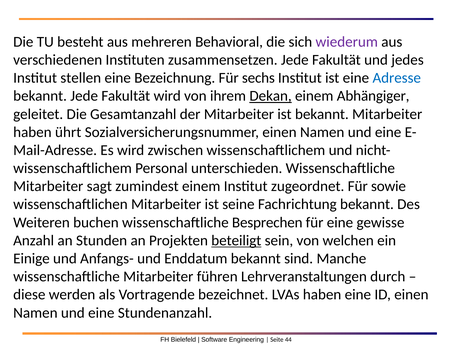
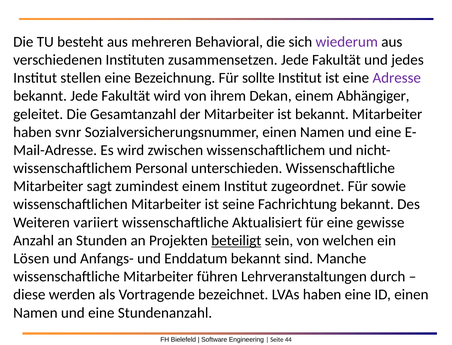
sechs: sechs -> sollte (258, 78)
Adresse colour: blue -> purple (397, 78)
Dekan underline: present -> none (271, 96)
ührt: ührt -> svnr (68, 132)
buchen: buchen -> variiert (96, 223)
Besprechen: Besprechen -> Aktualisiert (267, 223)
Einige: Einige -> Lösen (31, 259)
